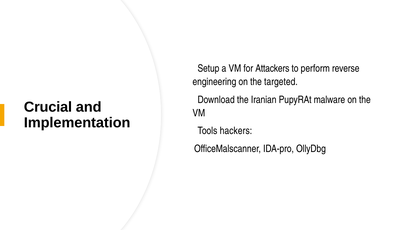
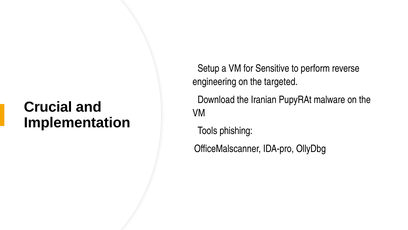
Attackers: Attackers -> Sensitive (272, 68)
hackers: hackers -> phishing (236, 131)
